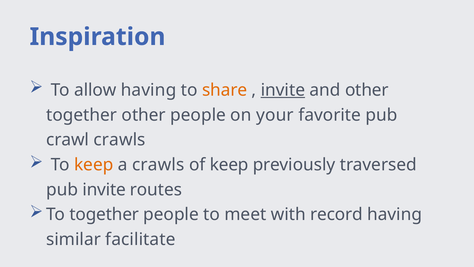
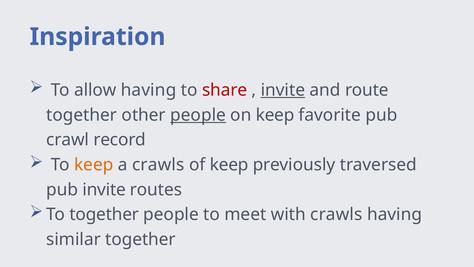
share colour: orange -> red (225, 90)
and other: other -> route (367, 90)
people underline: none -> present (198, 115)
on your: your -> keep (275, 115)
crawl crawls: crawls -> record (120, 140)
with record: record -> crawls (336, 214)
similar facilitate: facilitate -> together (141, 239)
